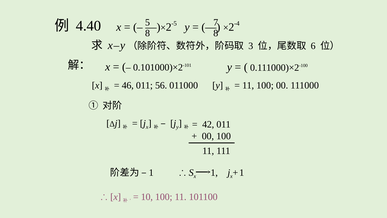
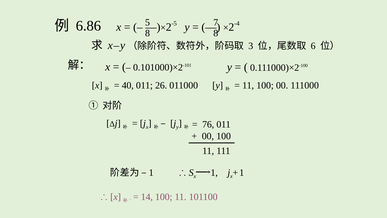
4.40: 4.40 -> 6.86 (89, 26)
46: 46 -> 40 (128, 85)
56: 56 -> 26 (161, 85)
42: 42 -> 76 (208, 124)
10: 10 -> 14 (147, 197)
